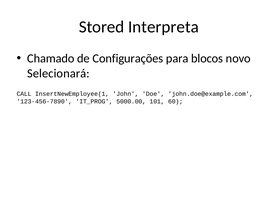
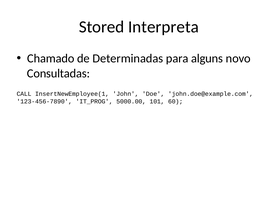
Configurações: Configurações -> Determinadas (128, 58)
blocos: blocos -> alguns (207, 58)
Selecionará: Selecionará -> Consultadas (58, 73)
